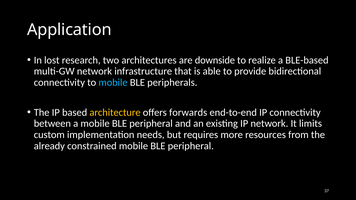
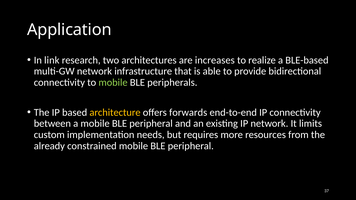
lost: lost -> link (52, 60)
downside: downside -> increases (215, 60)
mobile colour: light blue -> light green (113, 83)
